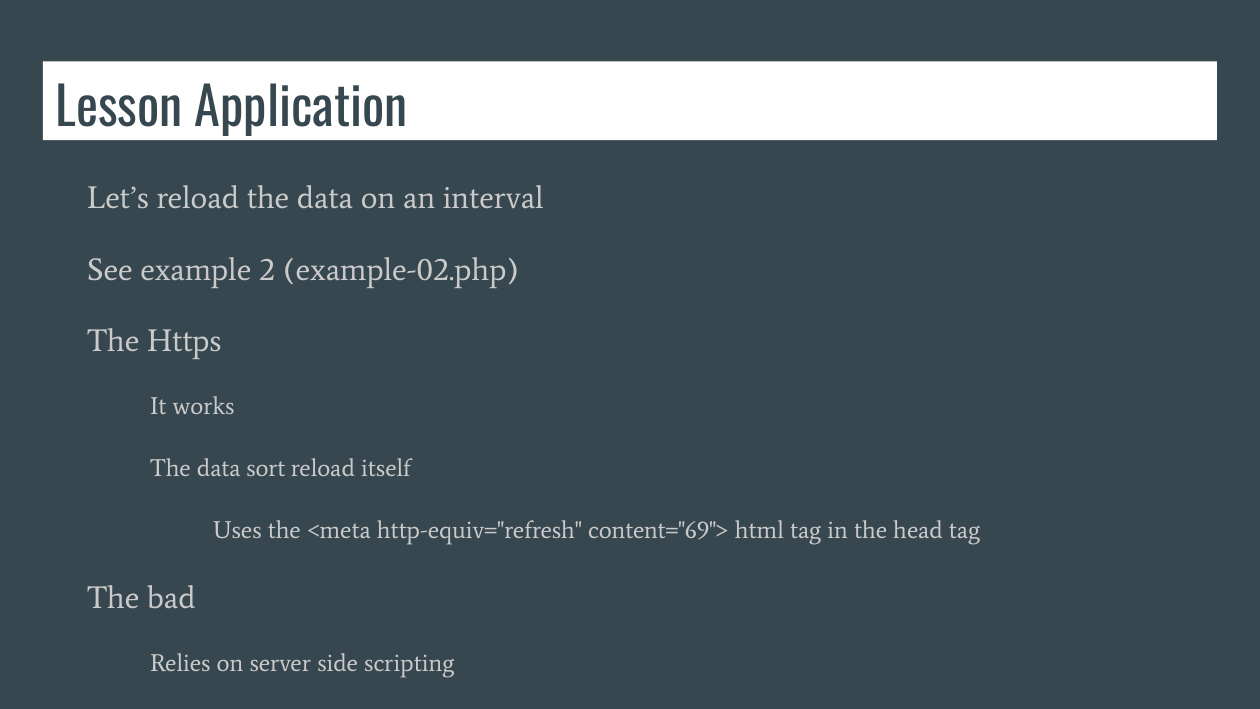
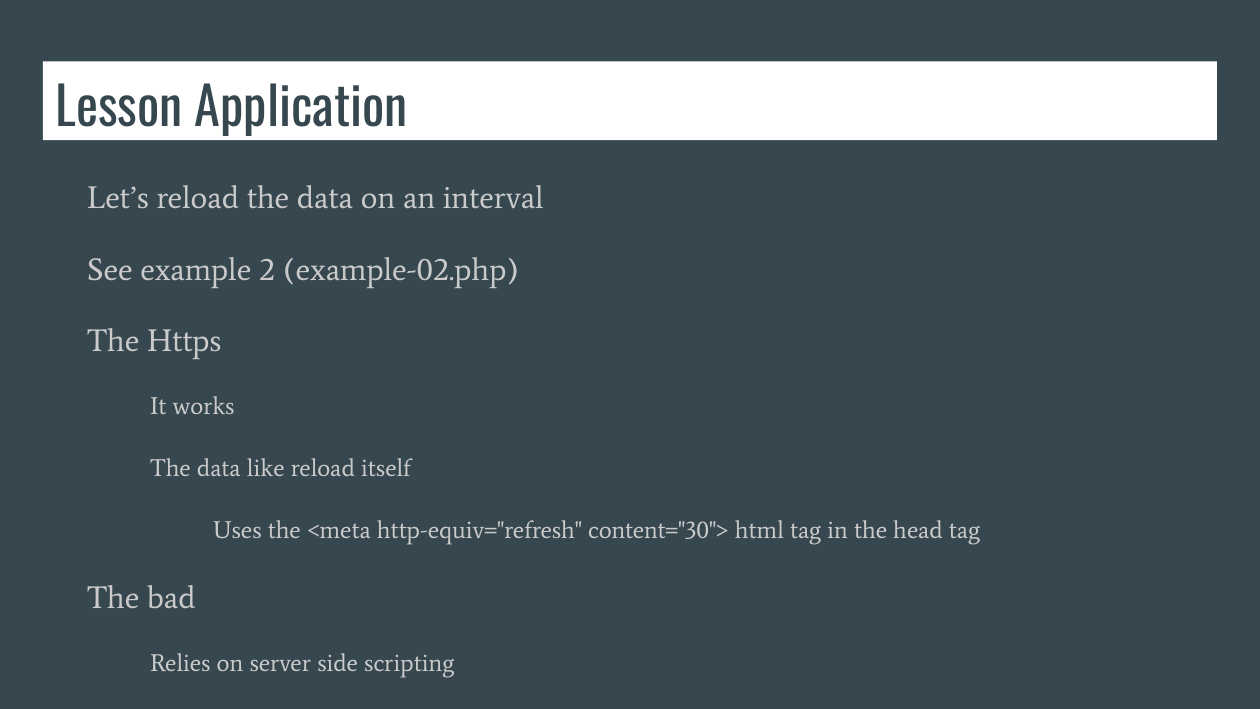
sort: sort -> like (266, 468)
content="69">: content="69"> -> content="30"> (659, 530)
